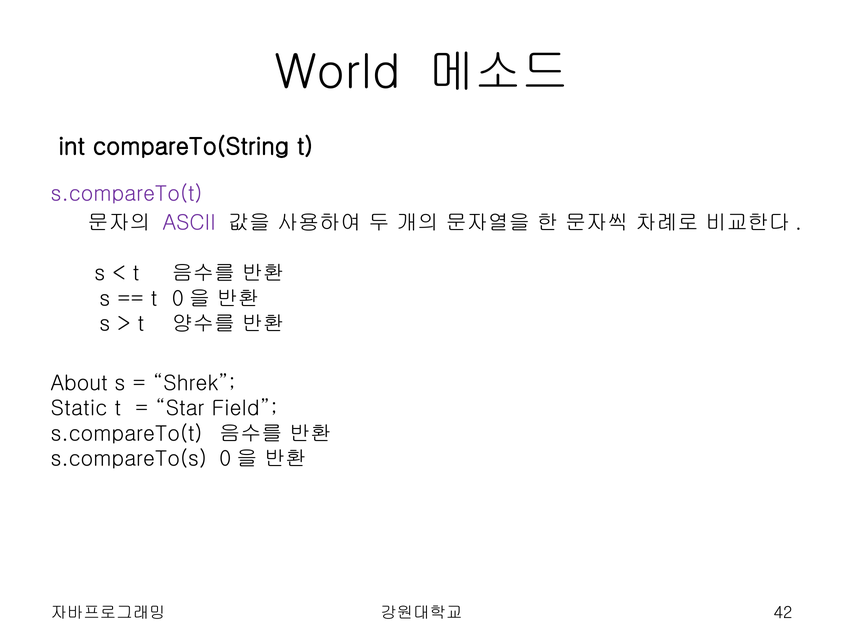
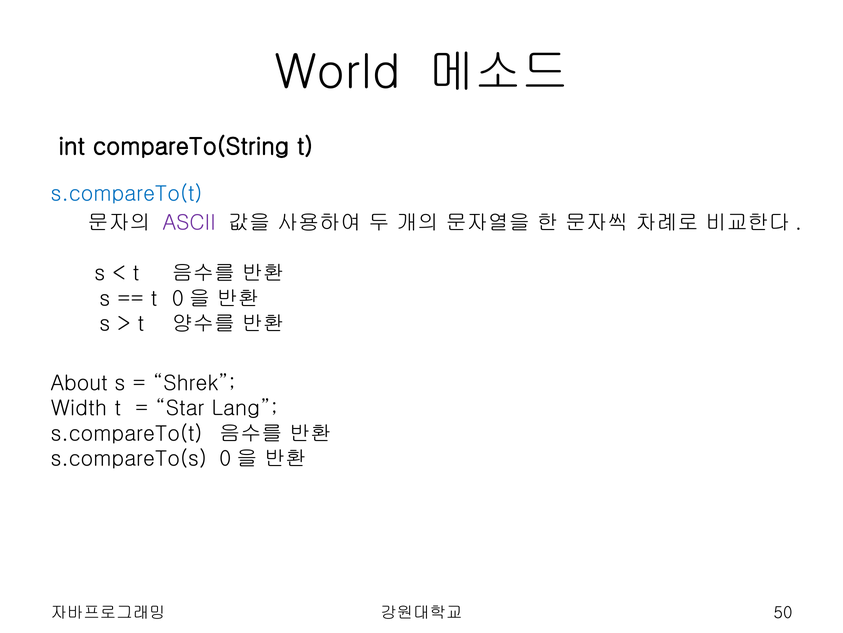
s.compareTo(t colour: purple -> blue (127, 193)
Static: Static -> Width (79, 408)
Field: Field -> Lang (245, 408)
42: 42 -> 50 (783, 612)
